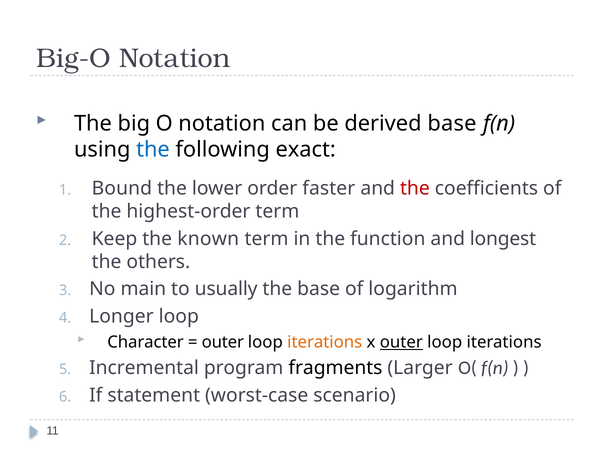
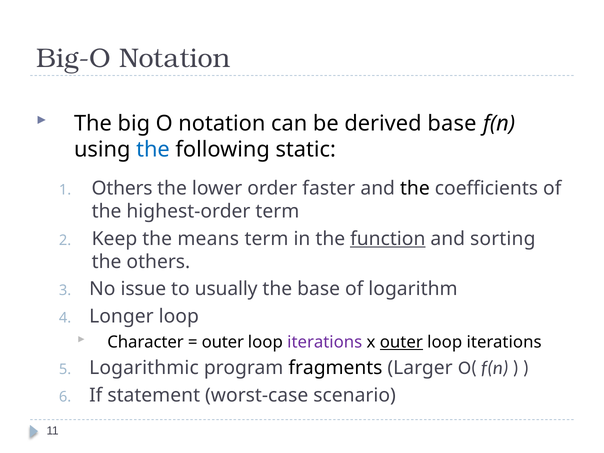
exact: exact -> static (306, 149)
Bound: Bound -> Others (122, 188)
the colour: red -> black (415, 188)
known: known -> means (208, 239)
function underline: none -> present (388, 239)
longest: longest -> sorting (503, 239)
main: main -> issue (143, 289)
iterations colour: orange -> purple (325, 342)
Incremental: Incremental -> Logarithmic (144, 368)
